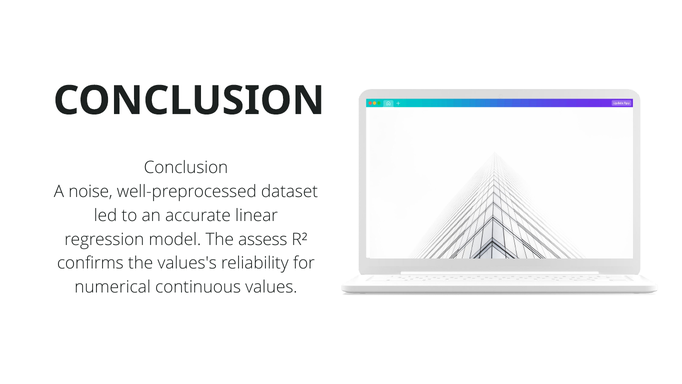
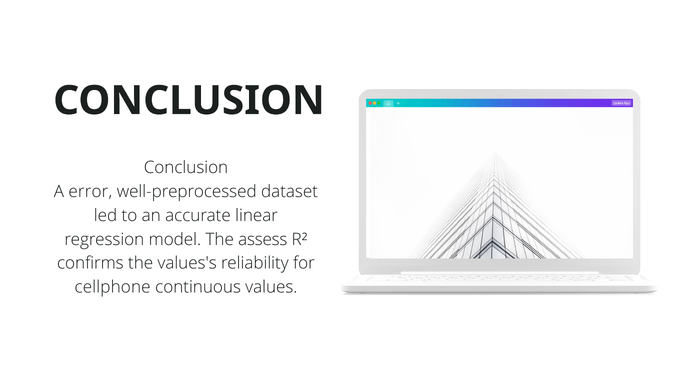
noise: noise -> error (90, 191)
numerical: numerical -> cellphone (113, 287)
